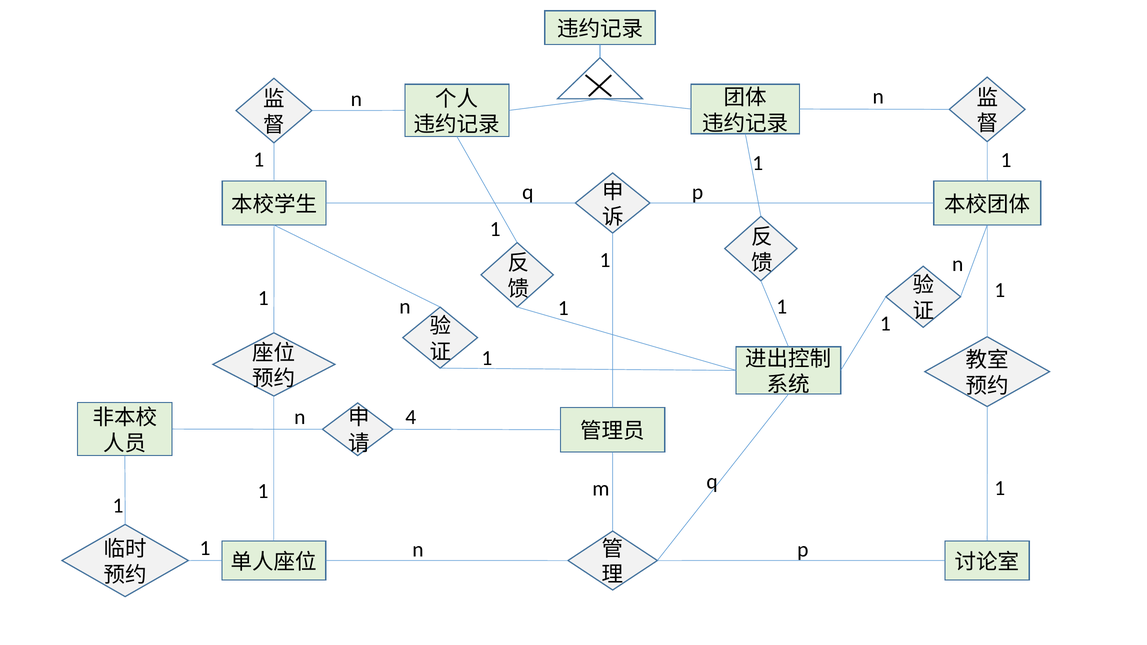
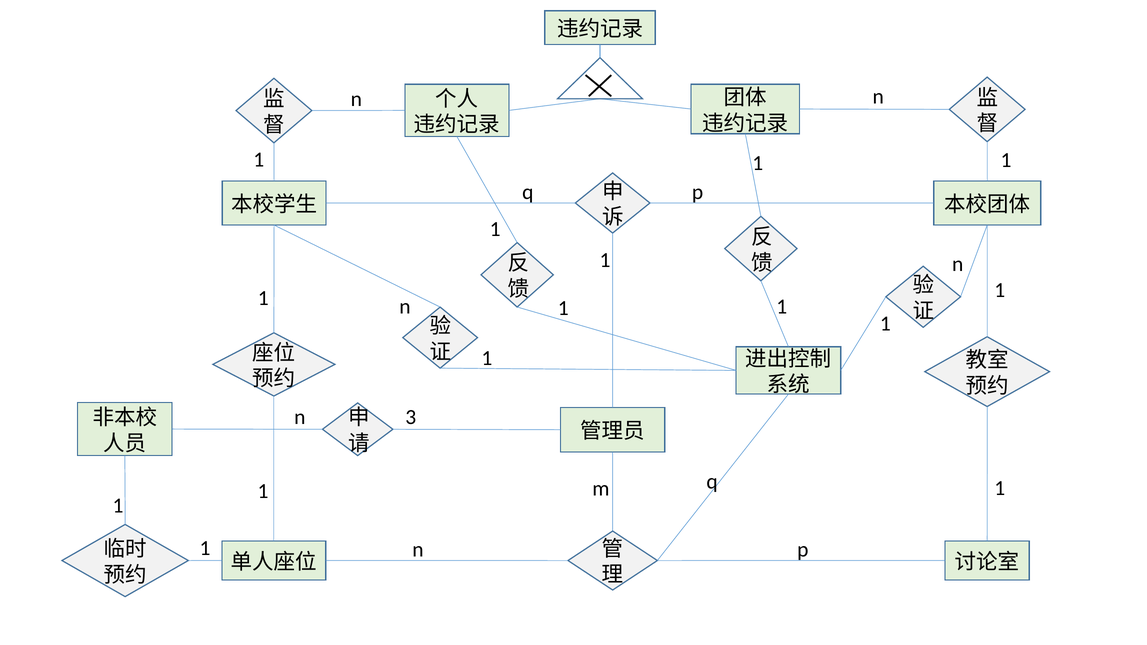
4: 4 -> 3 (411, 417)
